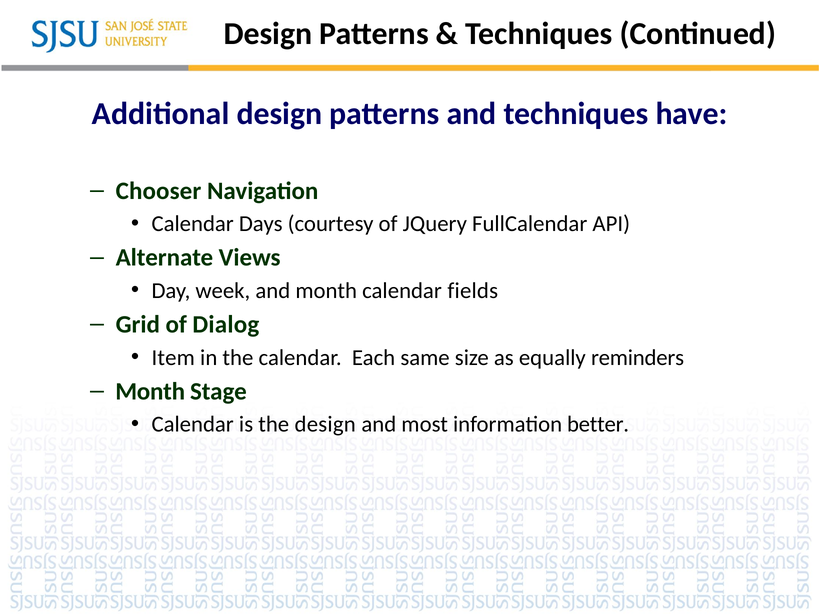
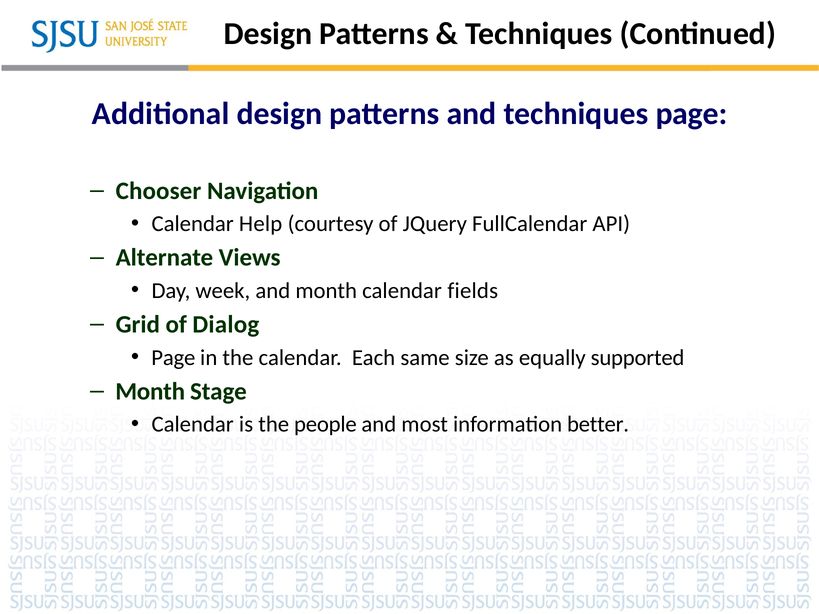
techniques have: have -> page (691, 114)
Days: Days -> Help (261, 224)
Item: Item -> Page (173, 358)
reminders: reminders -> supported (638, 358)
the design: design -> people (325, 425)
